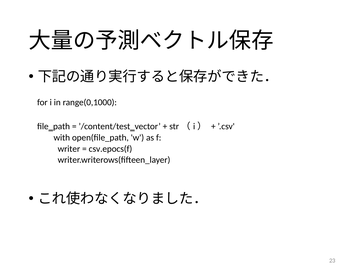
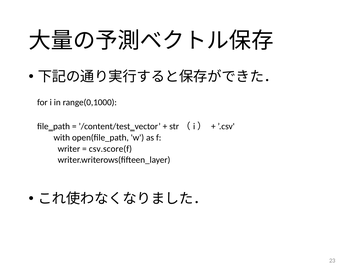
csv.epocs(f: csv.epocs(f -> csv.score(f (110, 149)
